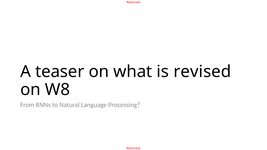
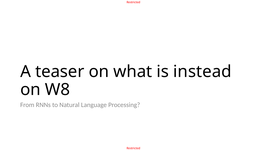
revised: revised -> instead (202, 72)
